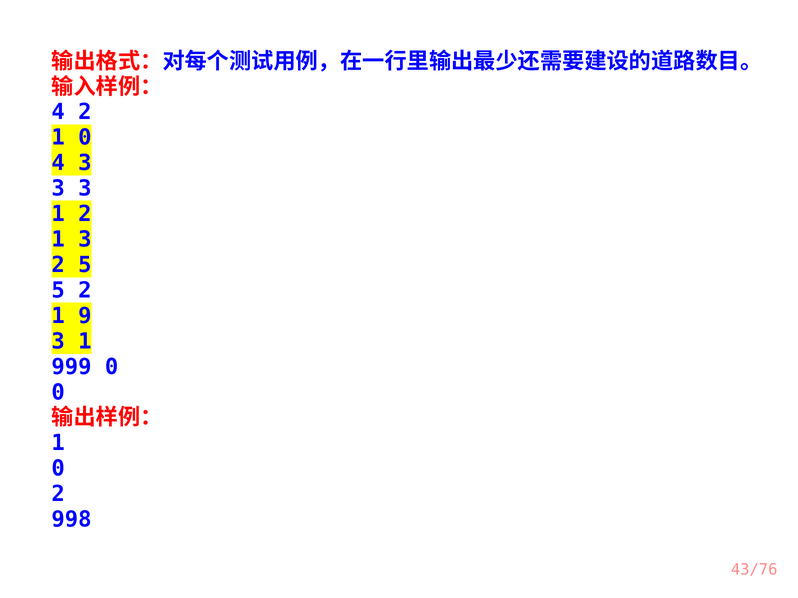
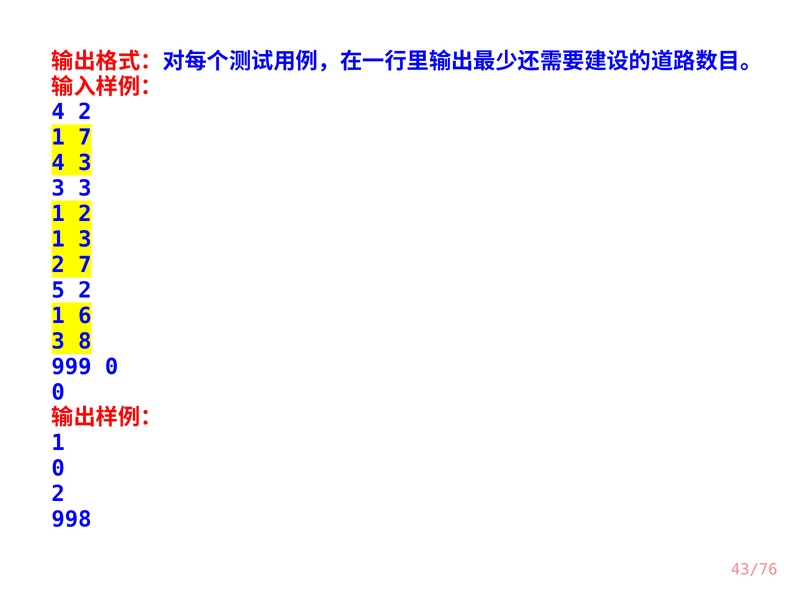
0: 0 -> 7 (85, 138)
2 5: 5 -> 7 (85, 265)
9: 9 -> 6 (85, 316)
1: 1 -> 8 (85, 342)
